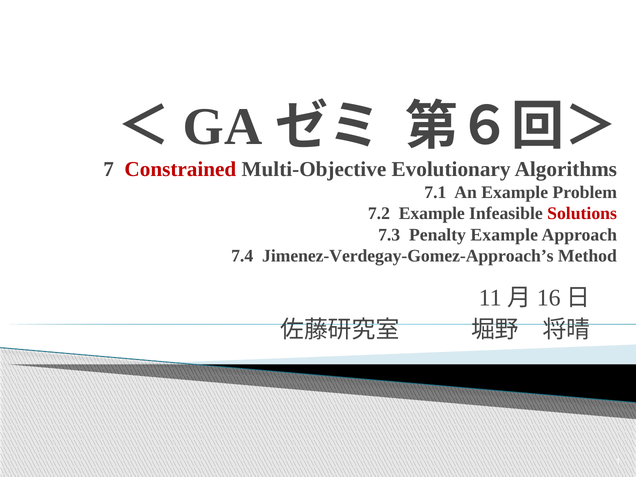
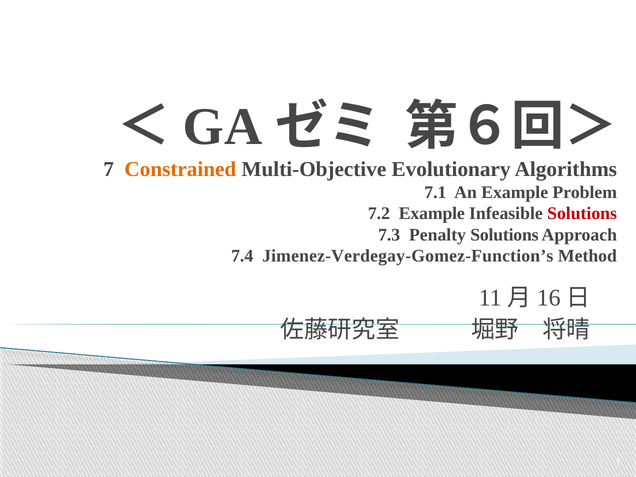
Constrained colour: red -> orange (180, 169)
Penalty Example: Example -> Solutions (504, 235)
Jimenez-Verdegay-Gomez-Approach’s: Jimenez-Verdegay-Gomez-Approach’s -> Jimenez-Verdegay-Gomez-Function’s (408, 256)
